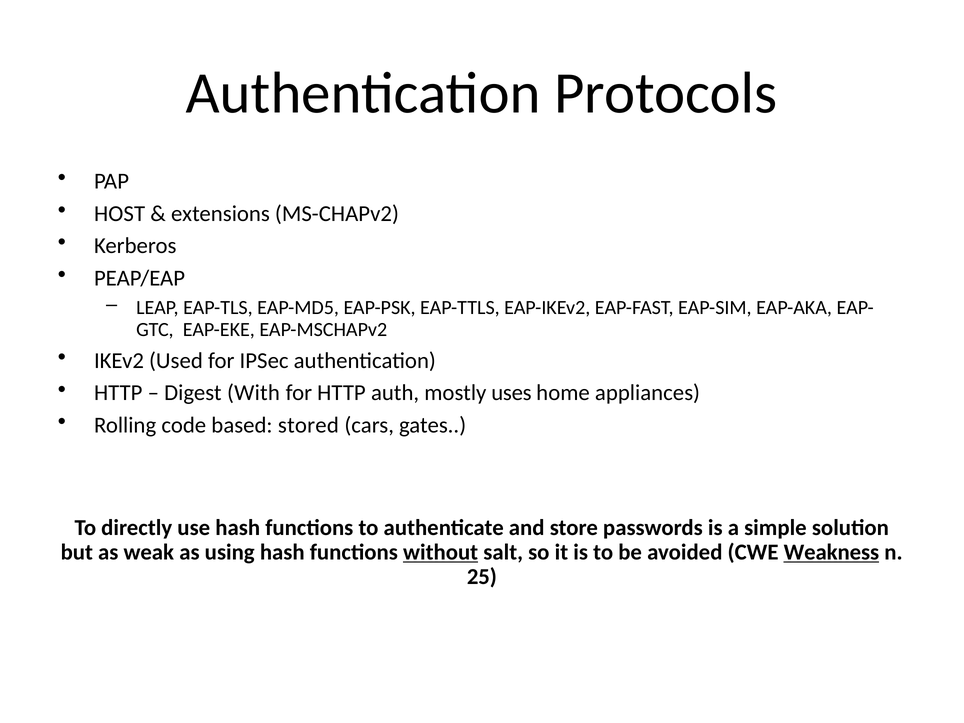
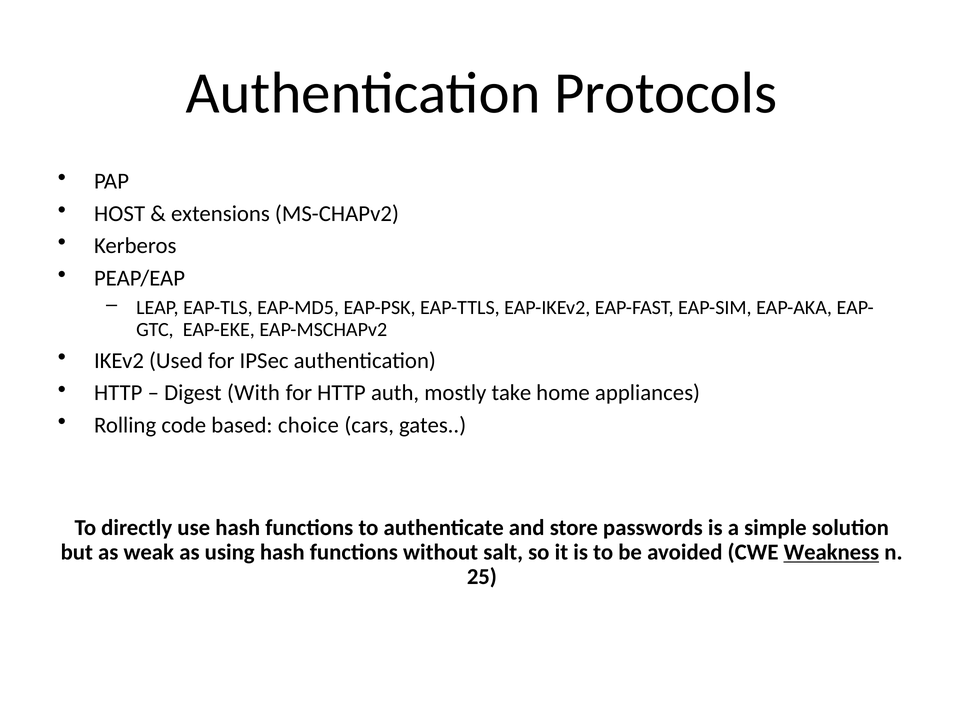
uses: uses -> take (511, 393)
stored: stored -> choice (308, 425)
without underline: present -> none (441, 552)
